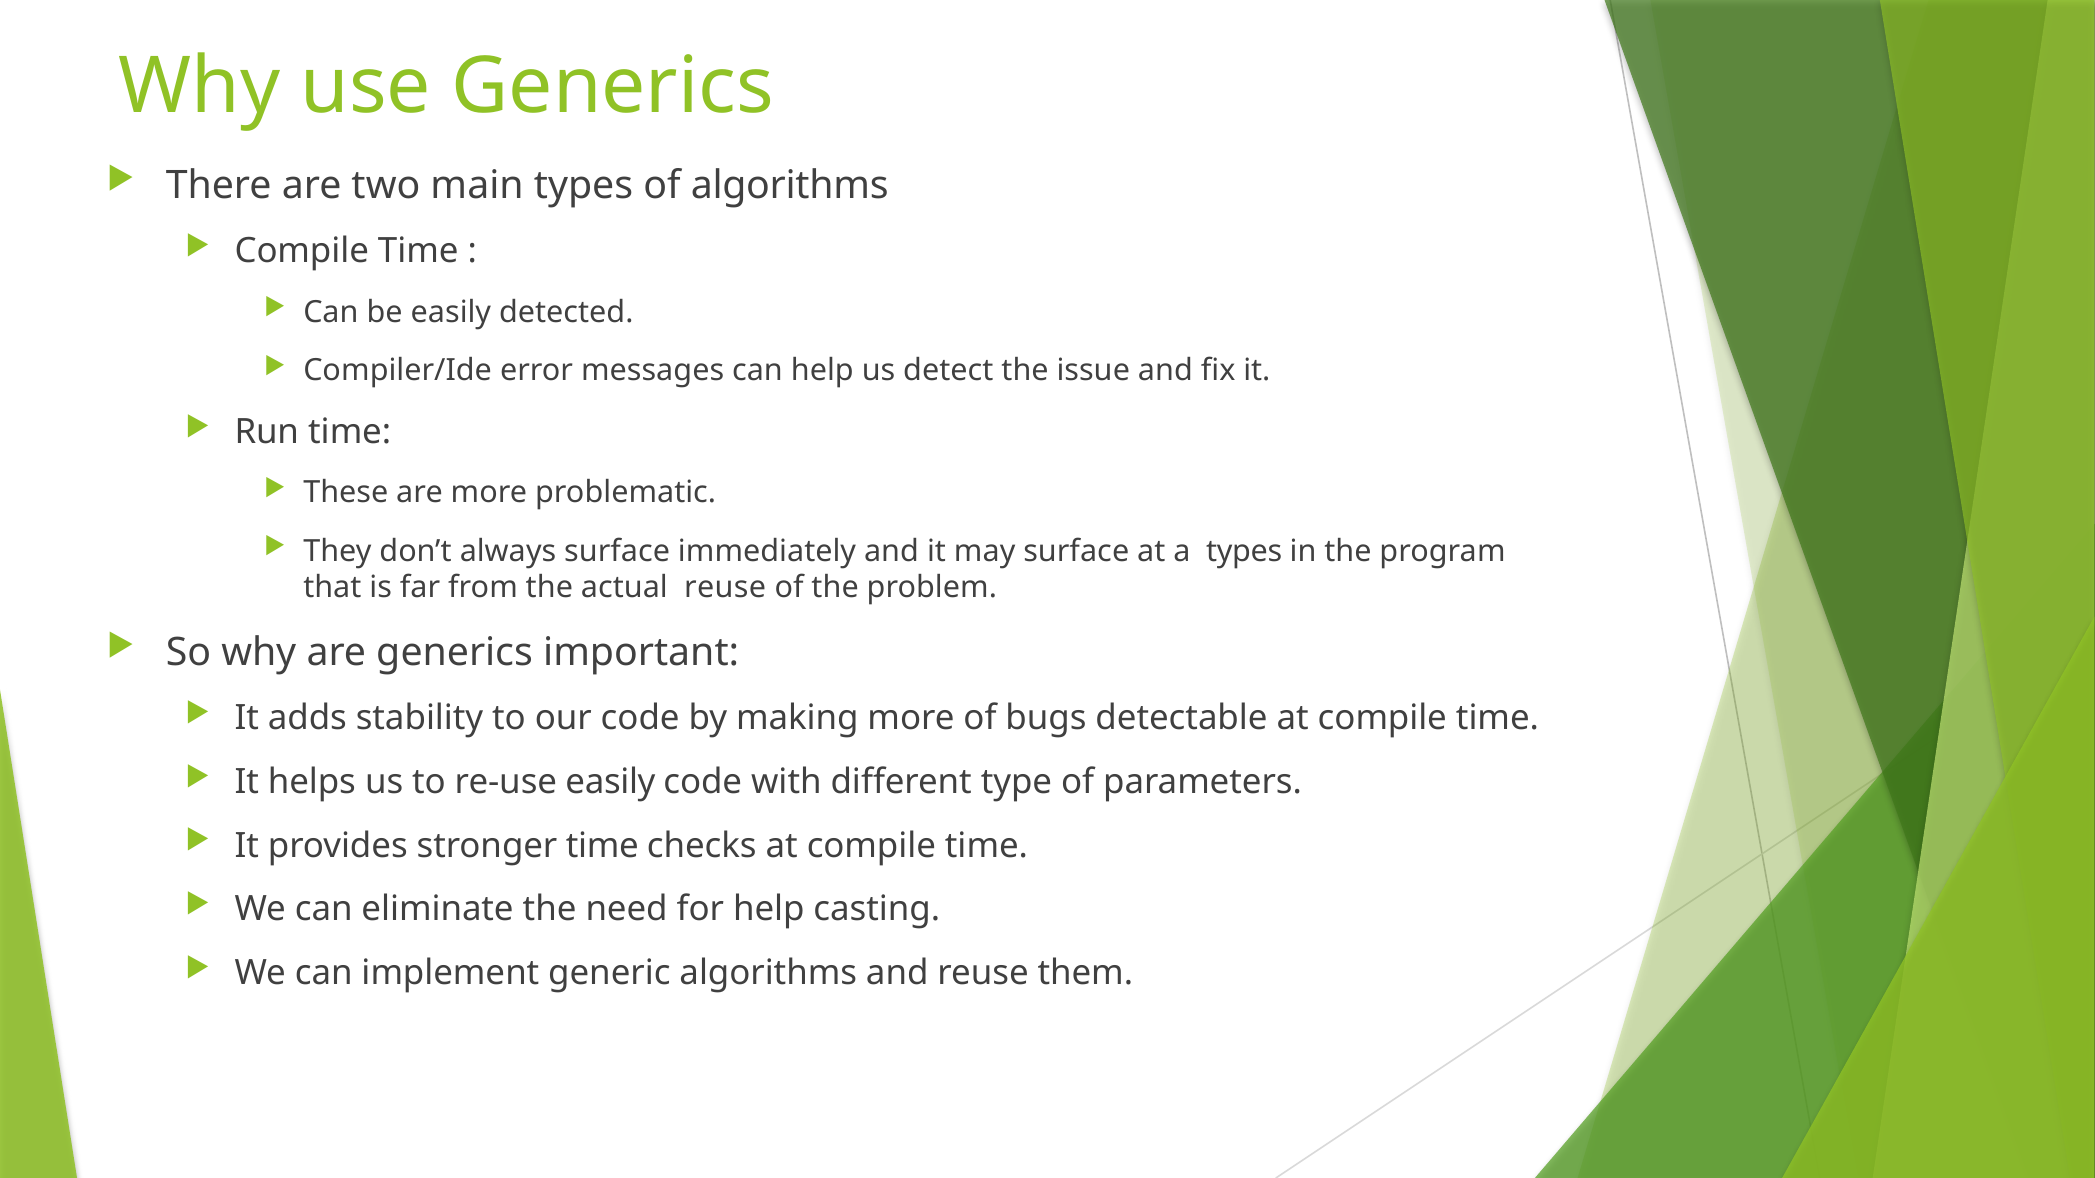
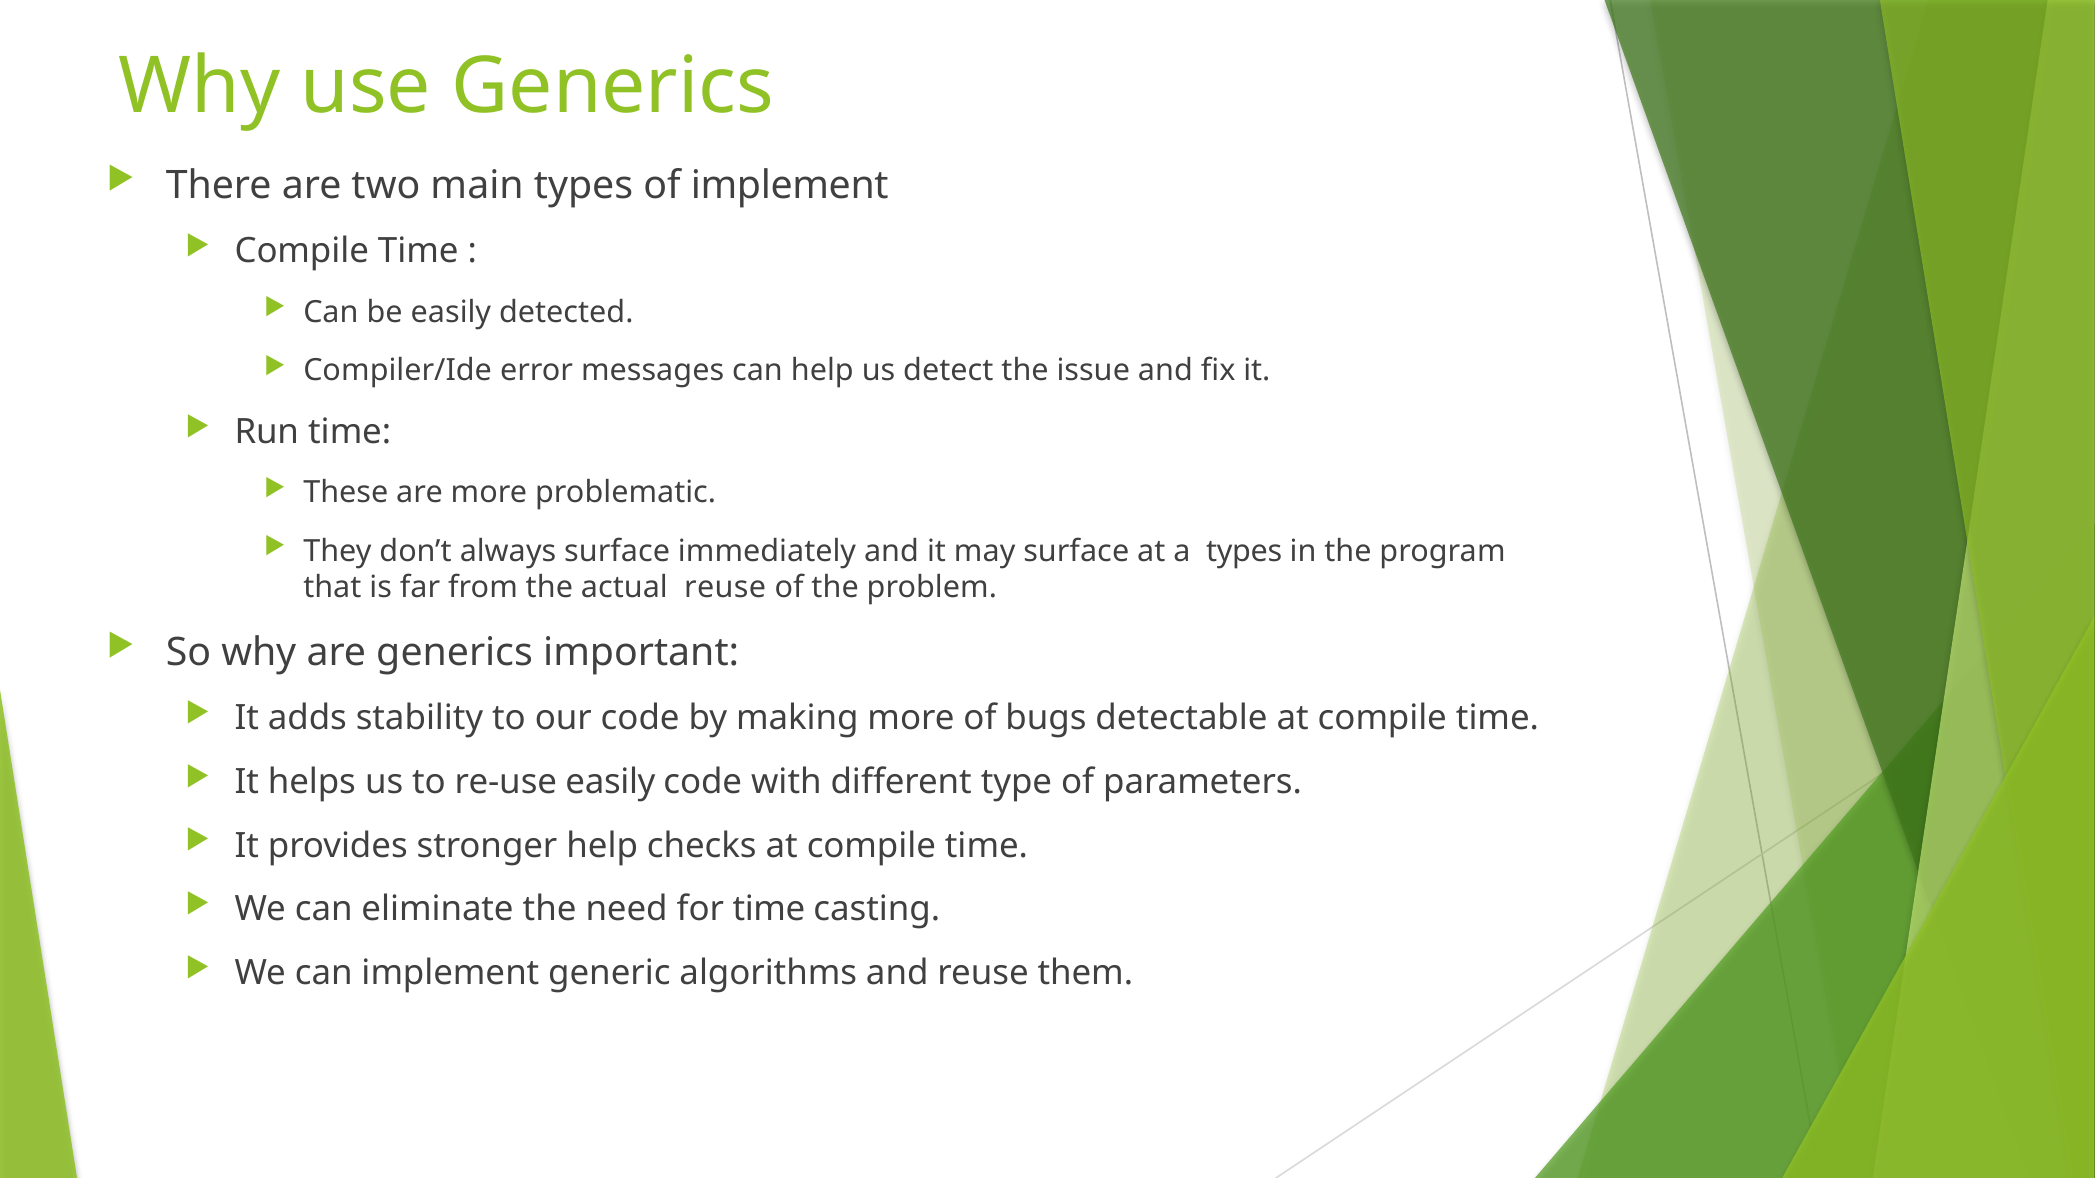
of algorithms: algorithms -> implement (790, 185)
stronger time: time -> help (602, 846)
for help: help -> time (769, 910)
